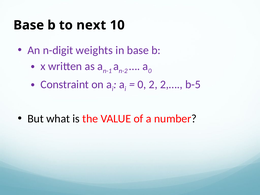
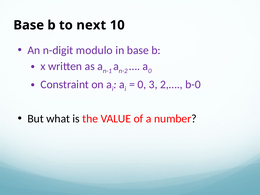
weights: weights -> modulo (94, 50)
2: 2 -> 3 (153, 84)
b-5: b-5 -> b-0 (193, 84)
